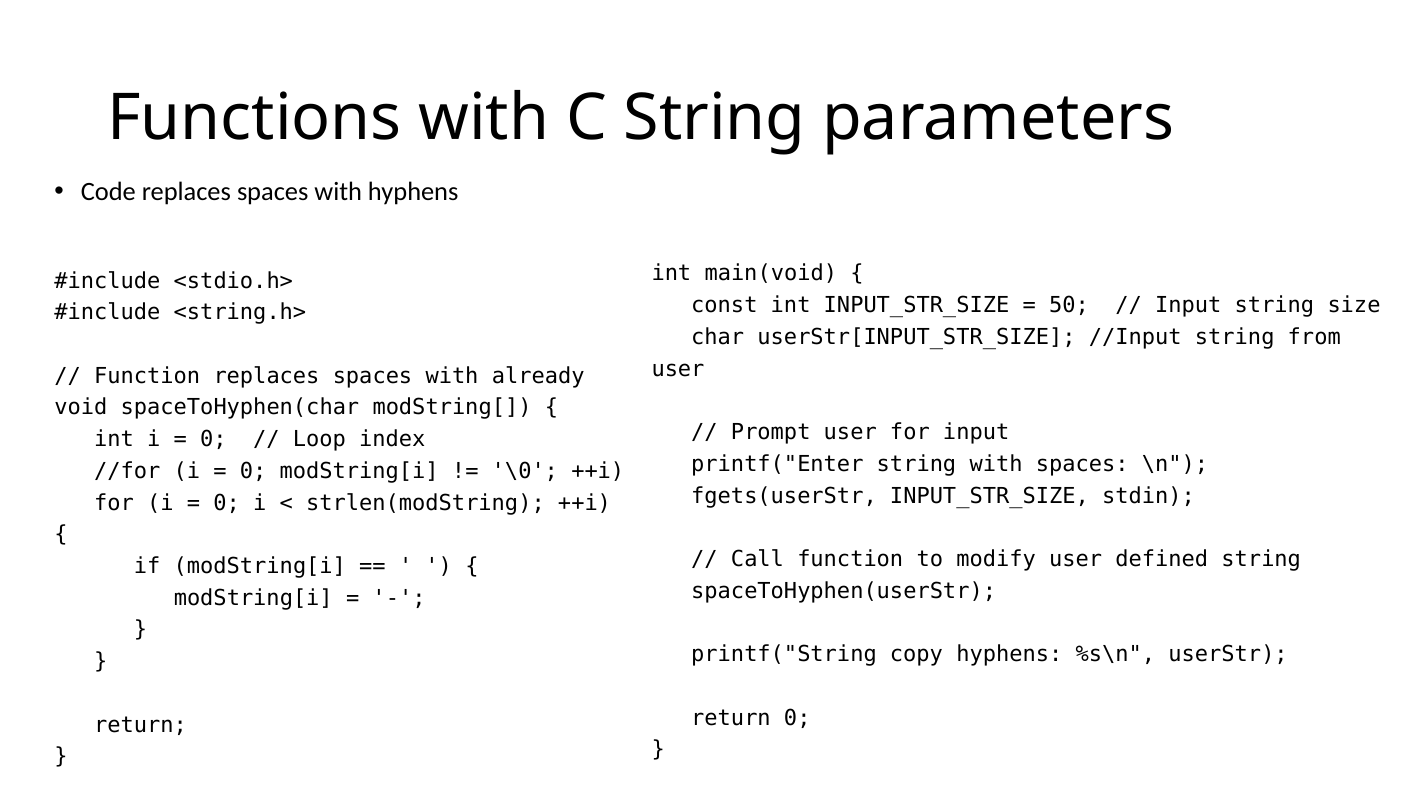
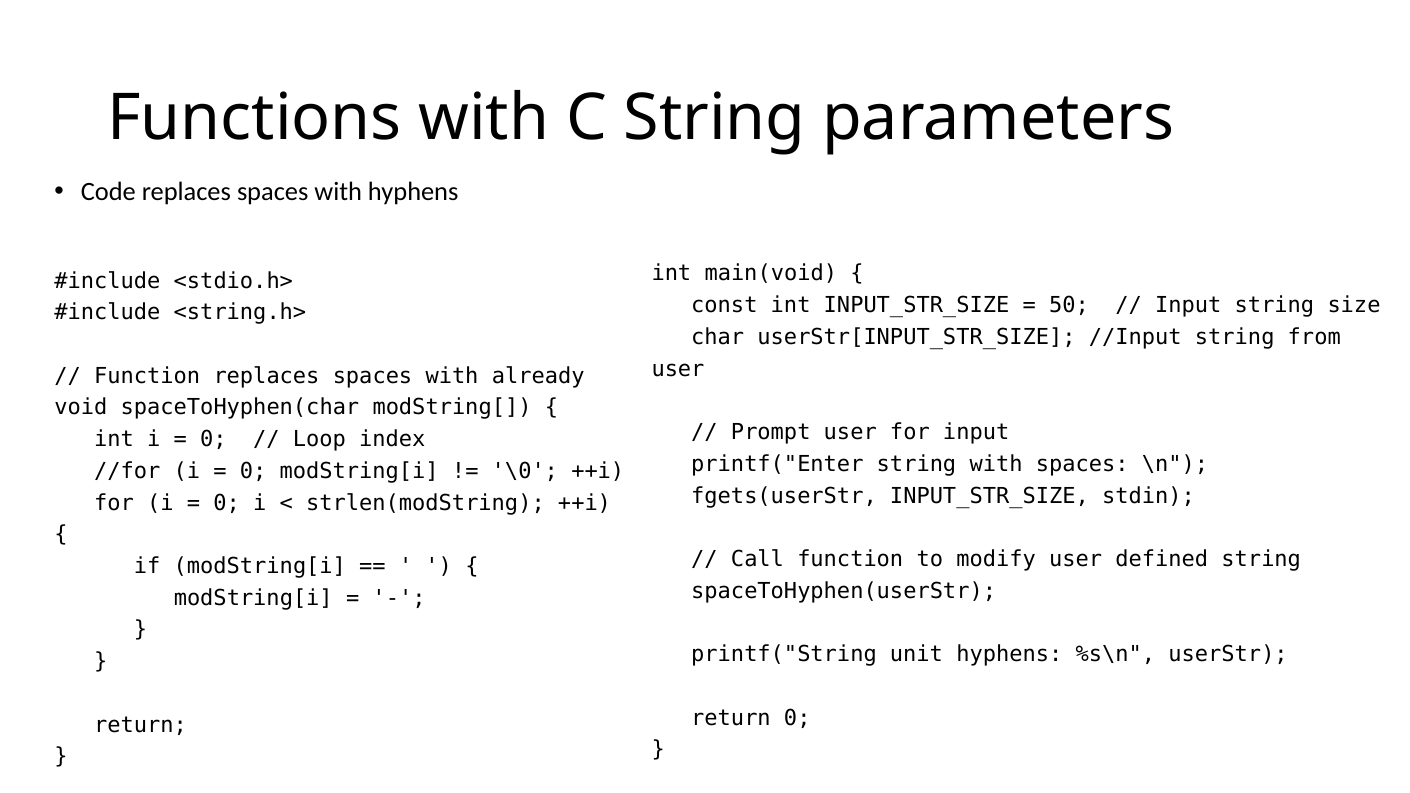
copy: copy -> unit (916, 654)
